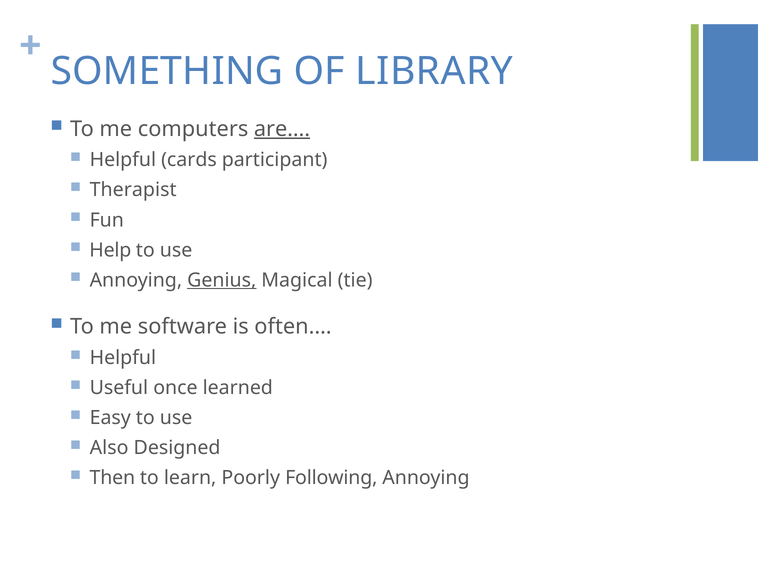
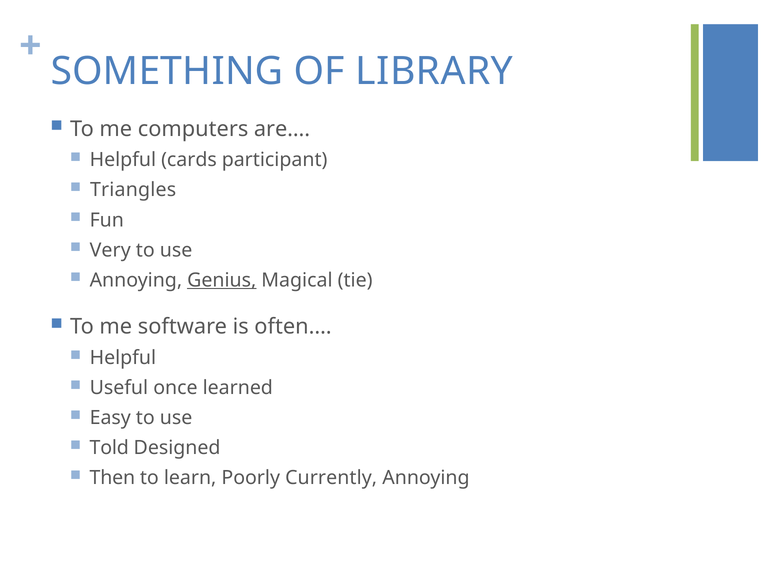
are… underline: present -> none (282, 129)
Therapist: Therapist -> Triangles (133, 190)
Help: Help -> Very (110, 250)
Also: Also -> Told (109, 448)
Following: Following -> Currently (331, 478)
